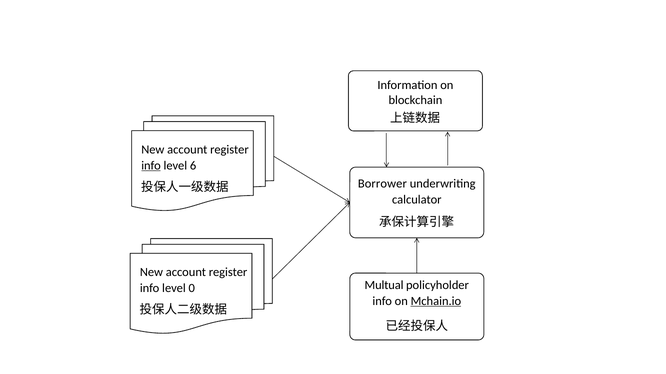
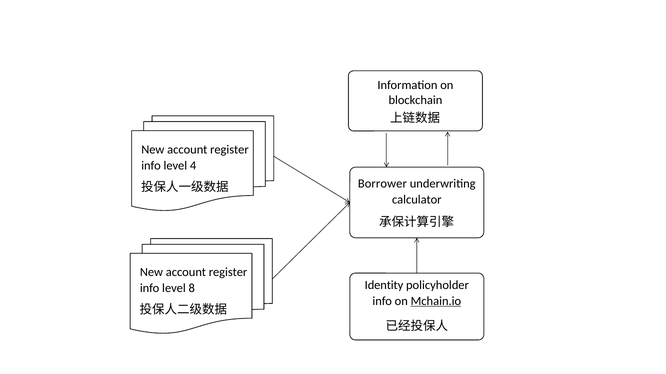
info underline: present -> none (151, 166)
6: 6 -> 4 (193, 166)
Multual: Multual -> Identity (384, 285)
0: 0 -> 8 (192, 289)
